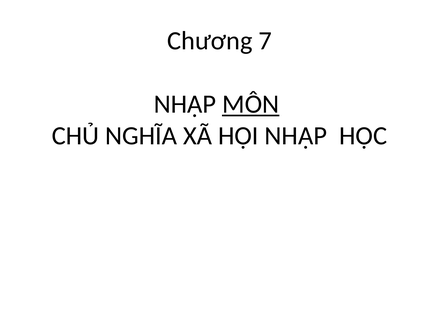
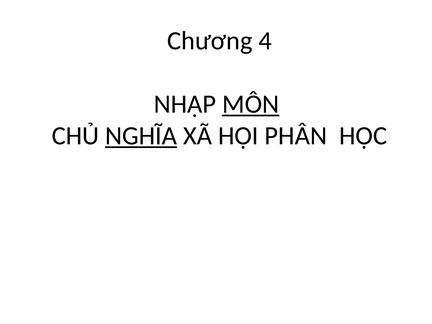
7: 7 -> 4 (265, 41)
NGHĨA underline: none -> present (141, 136)
HỘI NHẬP: NHẬP -> PHÂN (296, 136)
